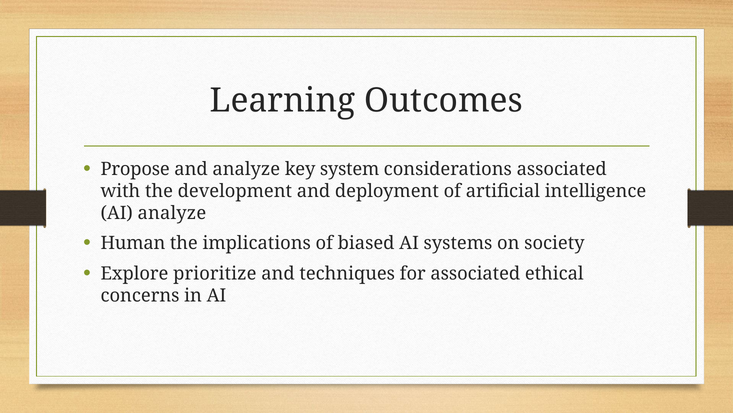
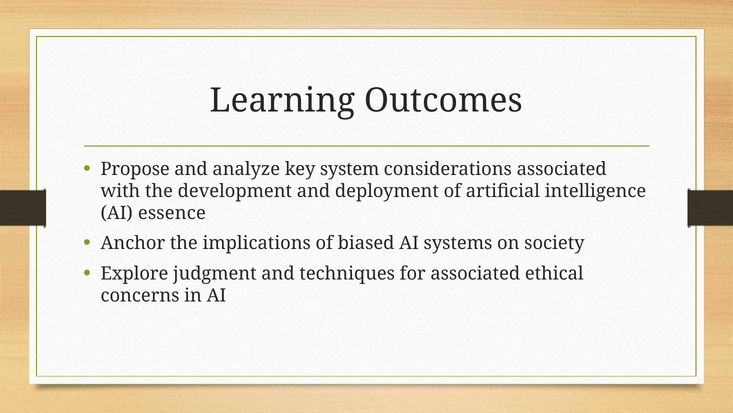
AI analyze: analyze -> essence (172, 213)
Human: Human -> Anchor (133, 243)
prioritize: prioritize -> judgment (215, 273)
